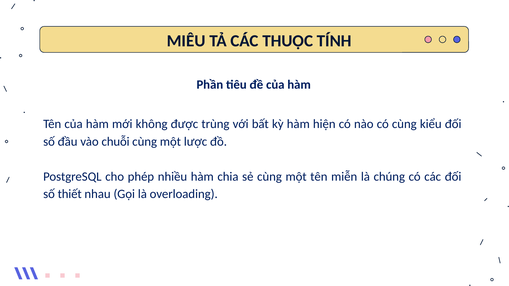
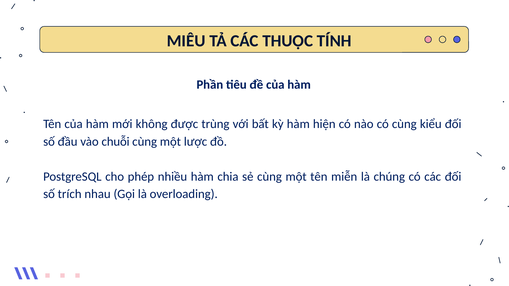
thiết: thiết -> trích (70, 194)
